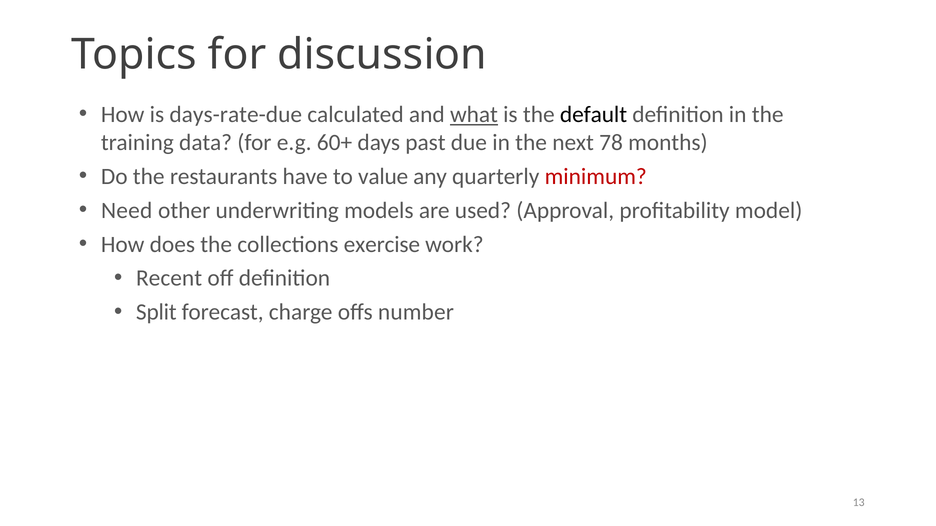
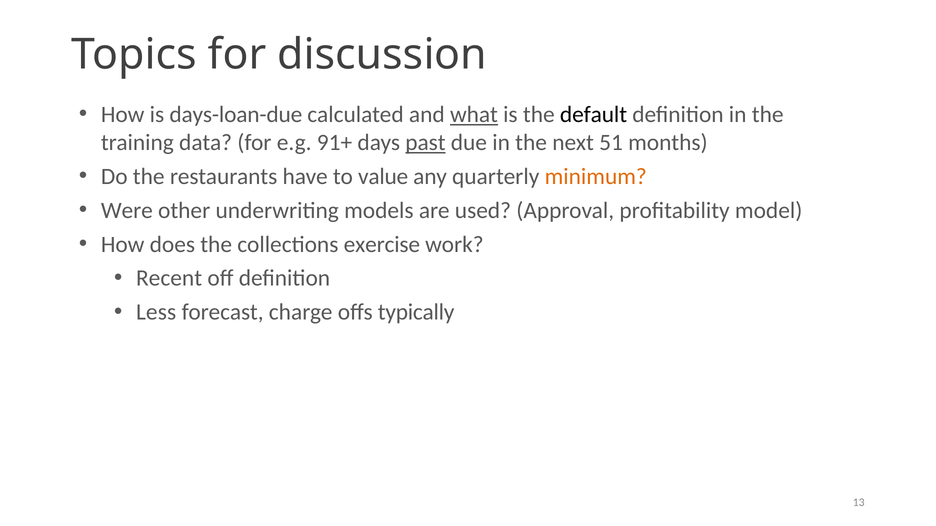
days-rate-due: days-rate-due -> days-loan-due (236, 115)
60+: 60+ -> 91+ (334, 143)
past underline: none -> present (425, 143)
78: 78 -> 51 (611, 143)
minimum colour: red -> orange (596, 177)
Need: Need -> Were (127, 211)
Split: Split -> Less (156, 312)
number: number -> typically (416, 312)
